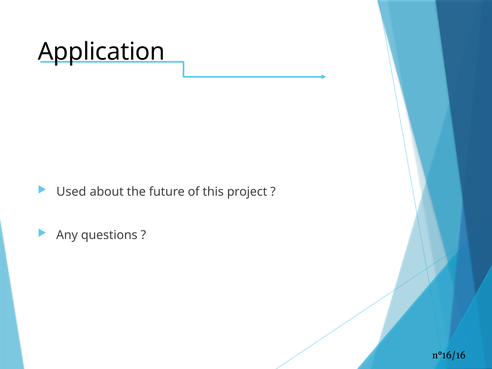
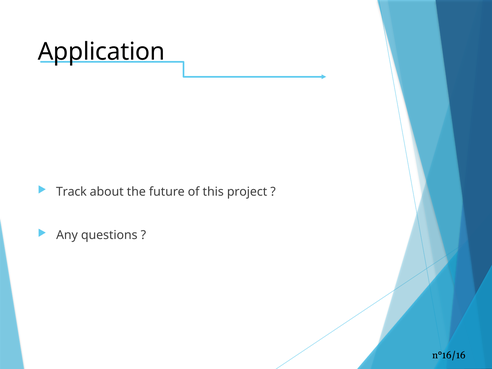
Used: Used -> Track (71, 192)
